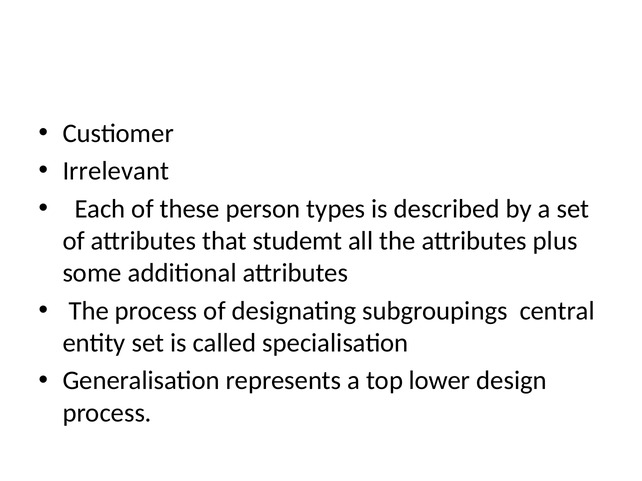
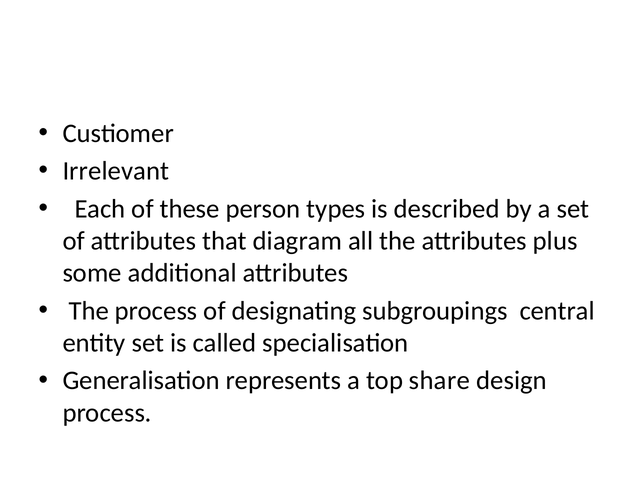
studemt: studemt -> diagram (297, 241)
lower: lower -> share (439, 381)
